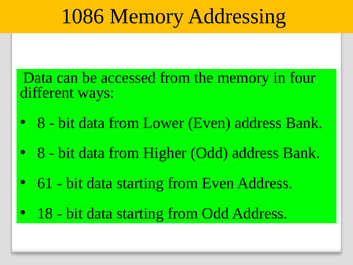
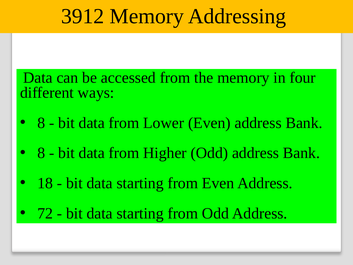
1086: 1086 -> 3912 (83, 16)
61: 61 -> 18 (45, 183)
18: 18 -> 72 (45, 213)
